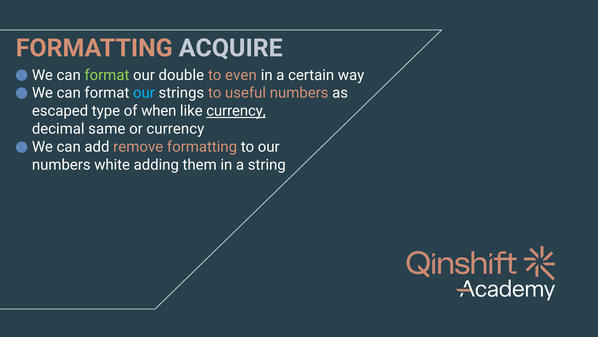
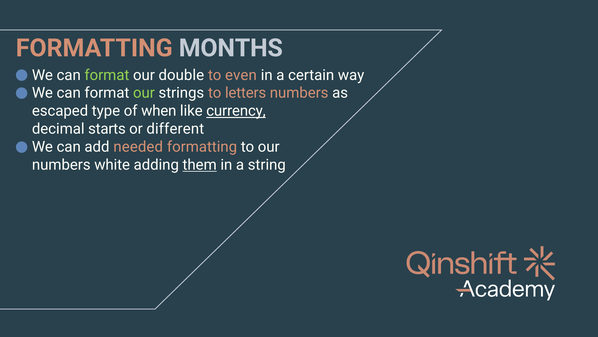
ACQUIRE: ACQUIRE -> MONTHS (231, 48)
our colour: light blue -> light green (144, 93)
useful: useful -> letters (246, 93)
same: same -> starts (107, 129)
or currency: currency -> different (175, 129)
remove: remove -> needed (138, 147)
them underline: none -> present (200, 165)
